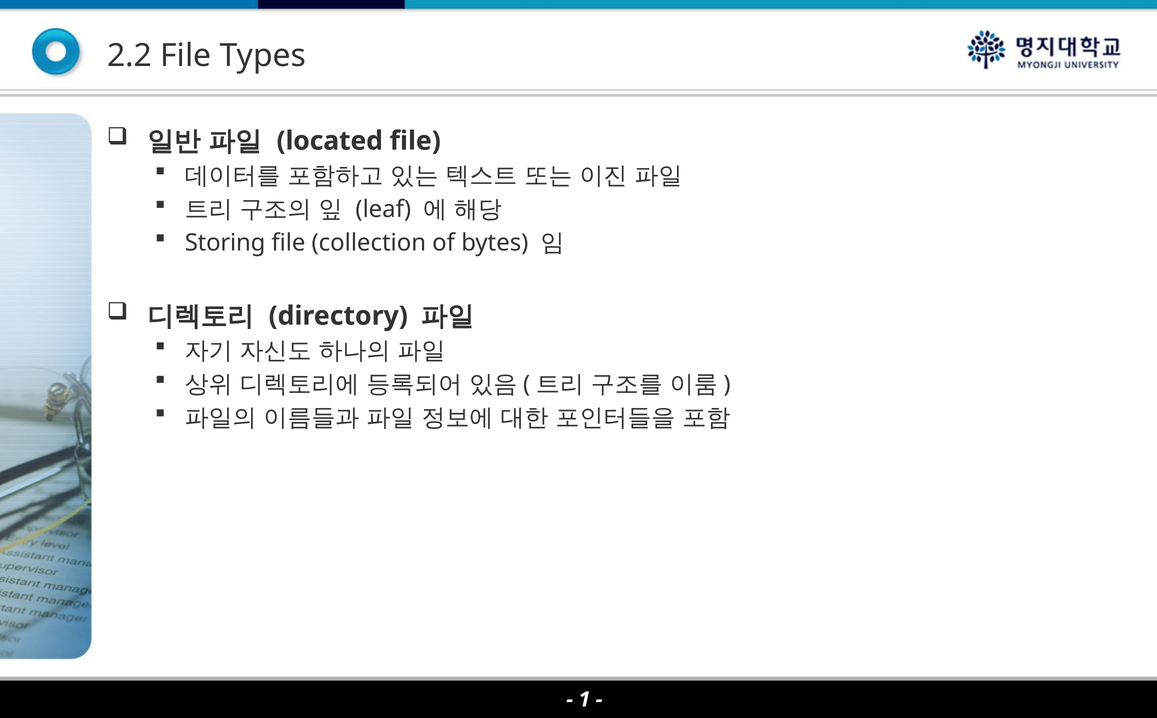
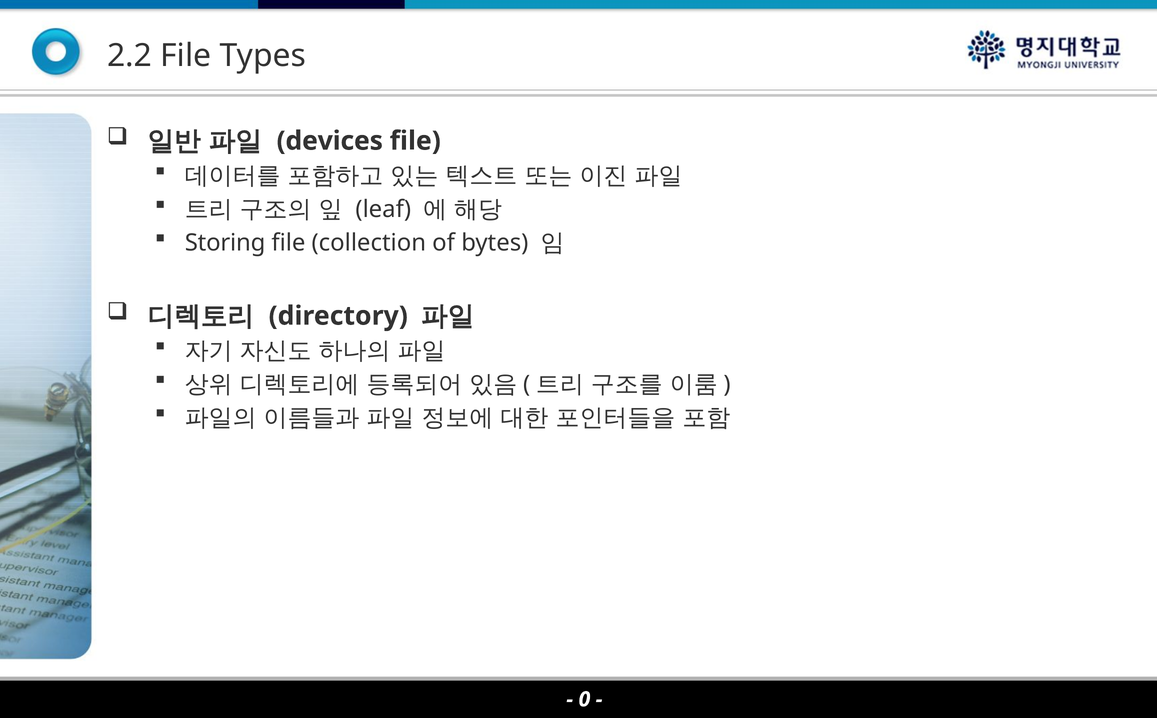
located: located -> devices (330, 141)
1: 1 -> 0 (584, 700)
